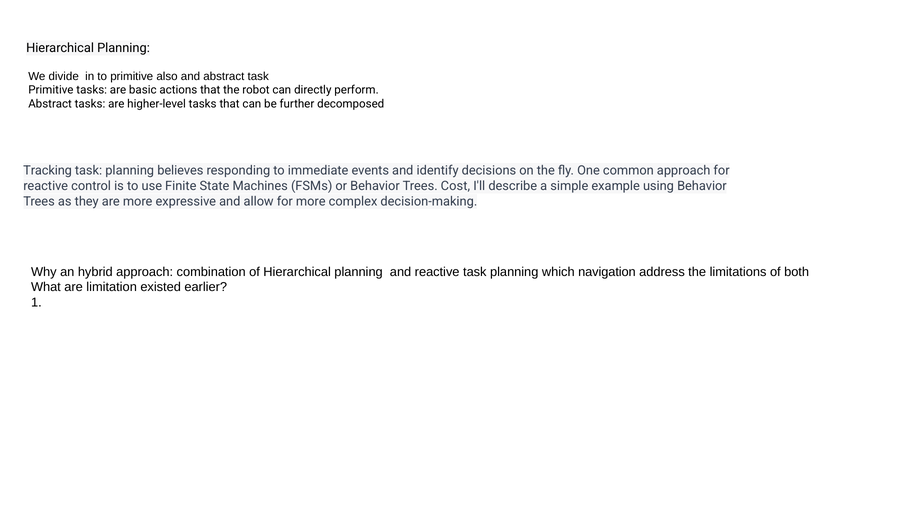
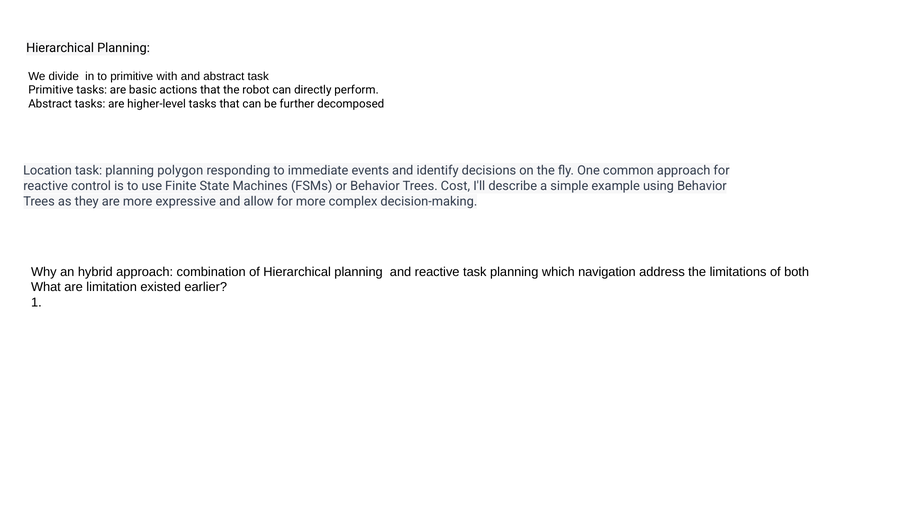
also: also -> with (167, 76)
Tracking: Tracking -> Location (48, 171)
believes: believes -> polygon (180, 171)
